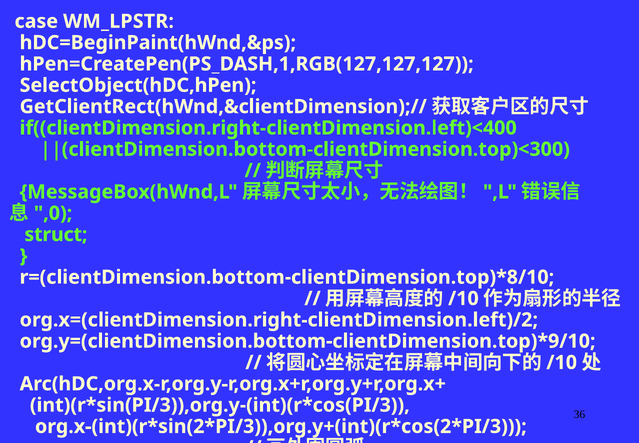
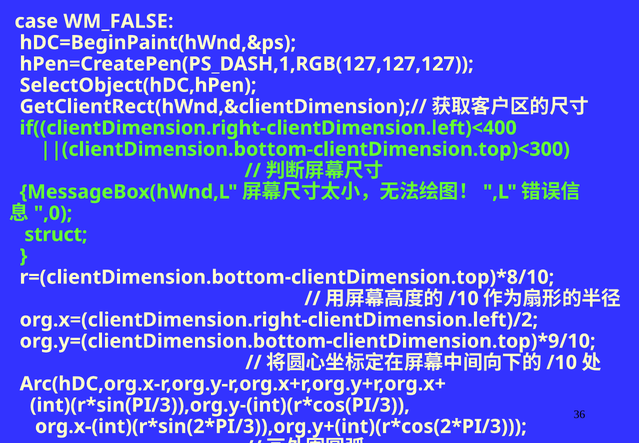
WM_LPSTR: WM_LPSTR -> WM_FALSE (118, 21)
